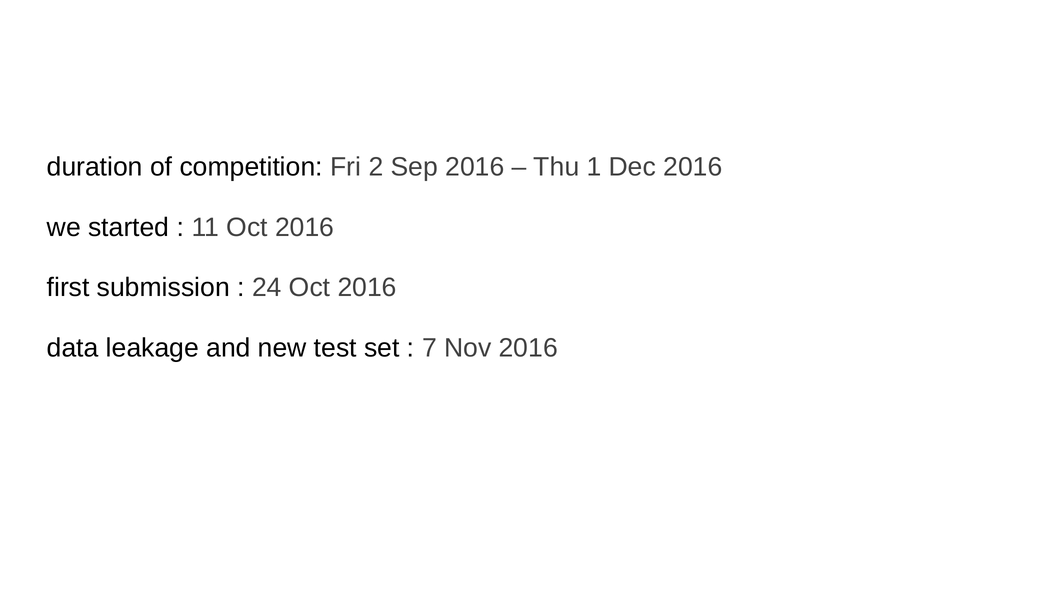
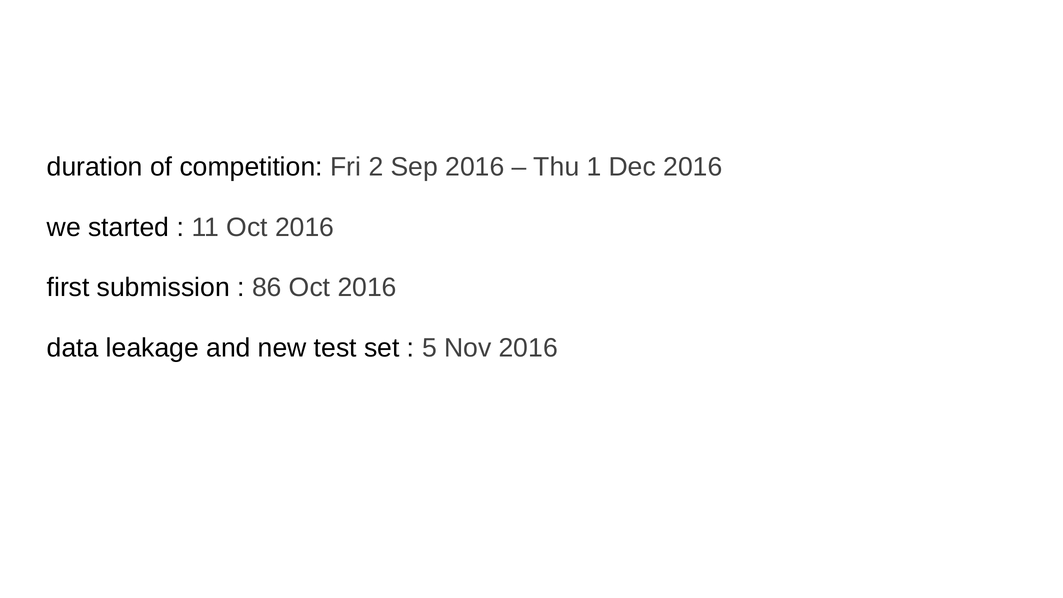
24: 24 -> 86 (267, 288)
7: 7 -> 5 (429, 348)
